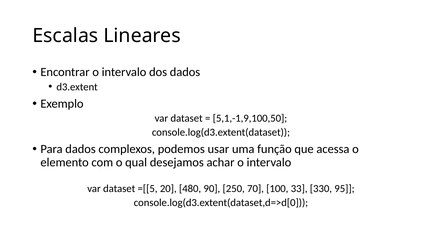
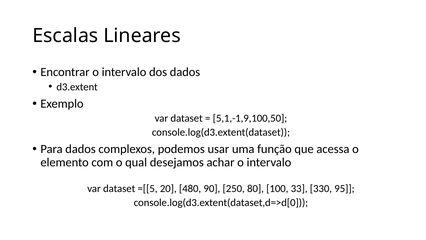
70: 70 -> 80 (255, 188)
